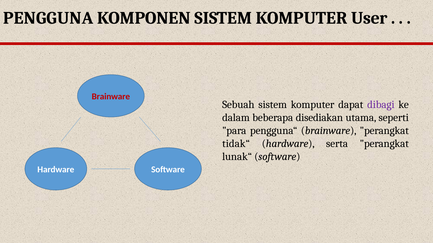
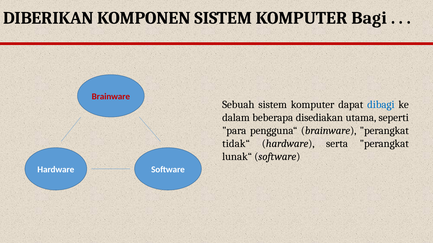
PENGGUNA: PENGGUNA -> DIBERIKAN (48, 18)
User: User -> Bagi (369, 18)
dibagi colour: purple -> blue (381, 105)
